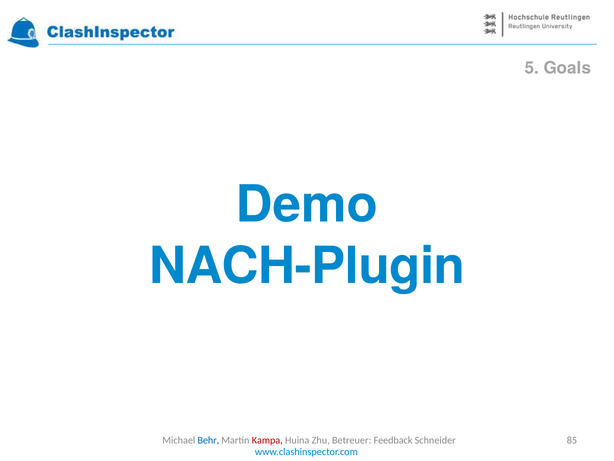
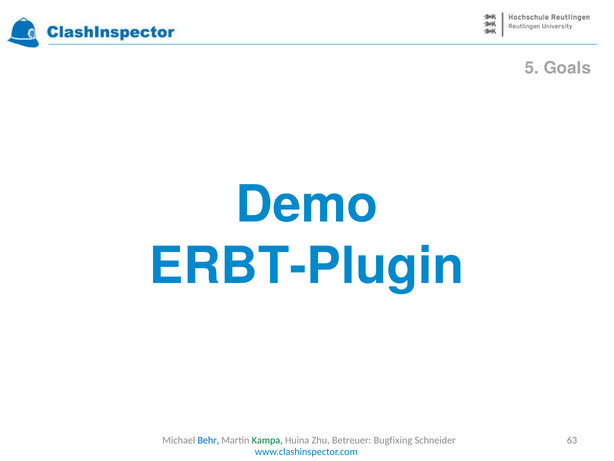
NACH-Plugin: NACH-Plugin -> ERBT-Plugin (307, 266)
Kampa colour: red -> green (267, 440)
Feedback: Feedback -> Bugfixing (393, 440)
85: 85 -> 63 (572, 440)
